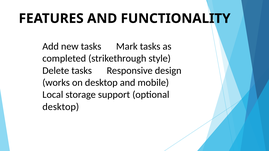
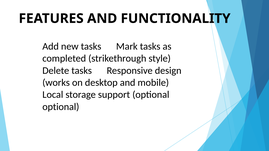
desktop: desktop -> optional (61, 107)
